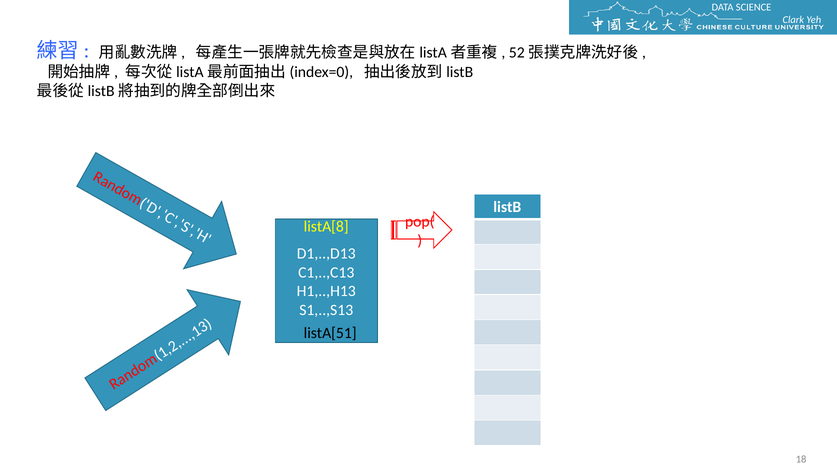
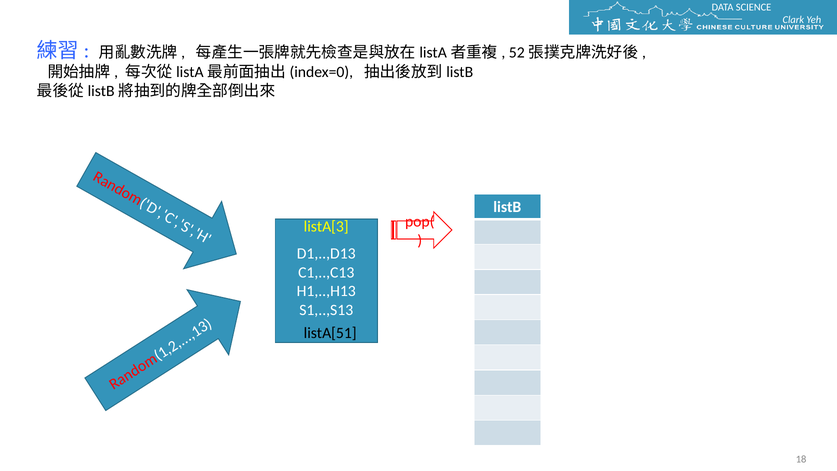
listA[8: listA[8 -> listA[3 (326, 227)
